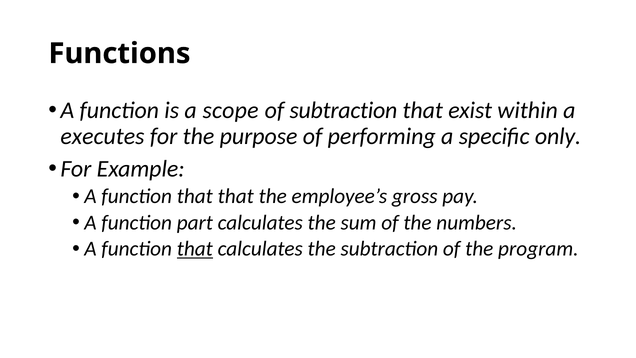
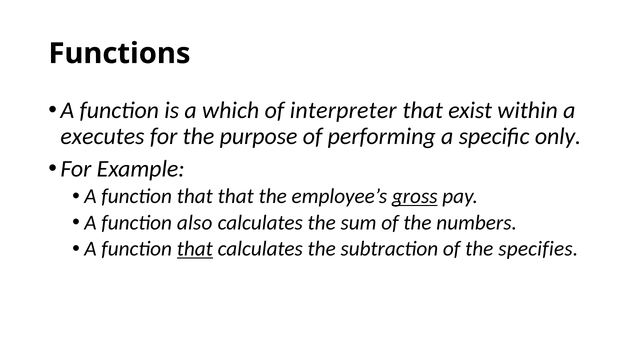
scope: scope -> which (231, 110)
of subtraction: subtraction -> interpreter (343, 110)
gross underline: none -> present (415, 196)
part: part -> also (195, 222)
program: program -> specifies (538, 249)
